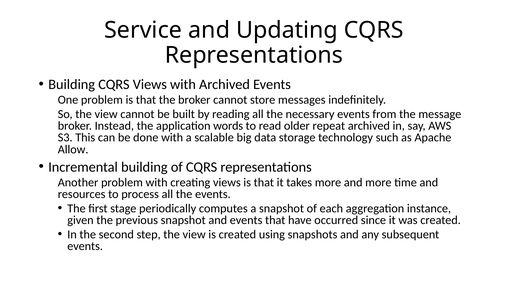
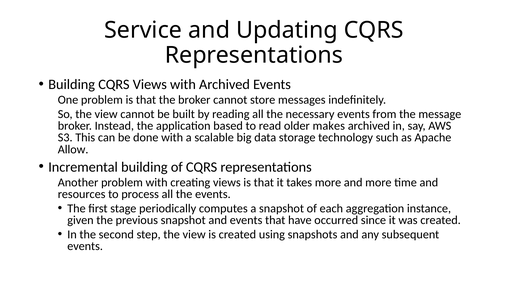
words: words -> based (228, 126)
repeat: repeat -> makes (329, 126)
